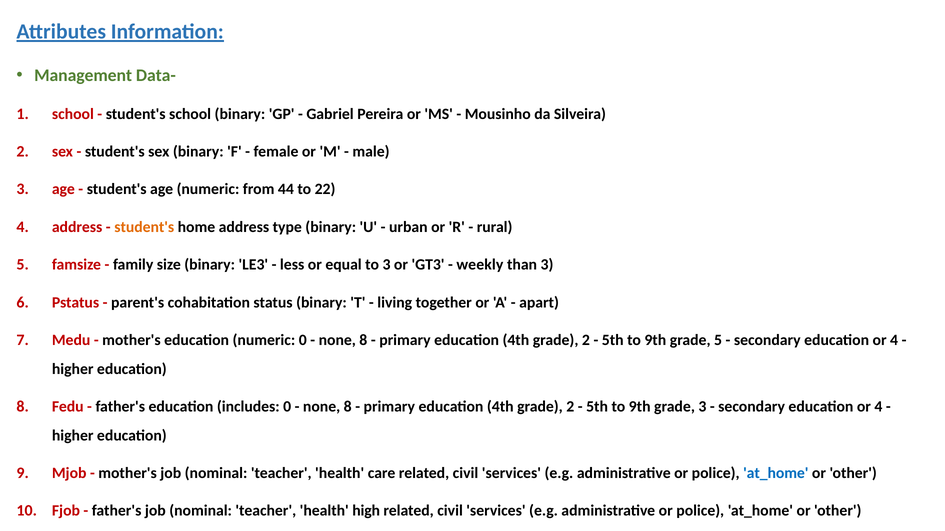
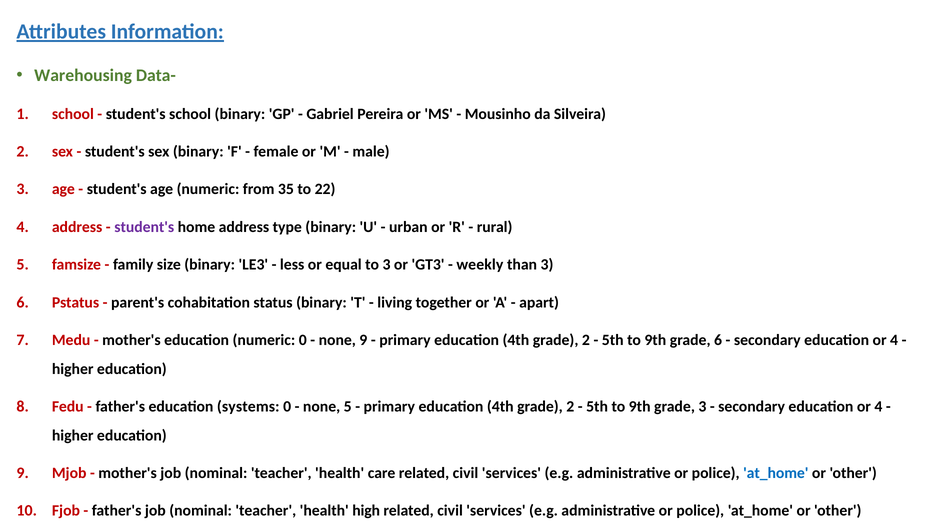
Management: Management -> Warehousing (83, 75)
44: 44 -> 35 (286, 189)
student's colour: orange -> purple (144, 227)
8: 8 -> 9 (363, 340)
grade 5: 5 -> 6 (718, 340)
includes: includes -> systems (248, 407)
8: 8 -> 5 (348, 407)
